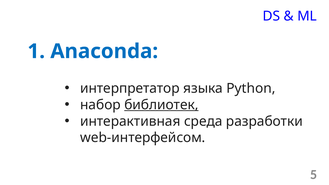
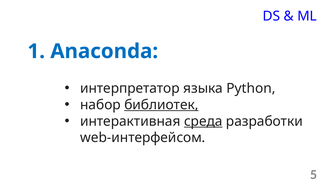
среда underline: none -> present (203, 121)
